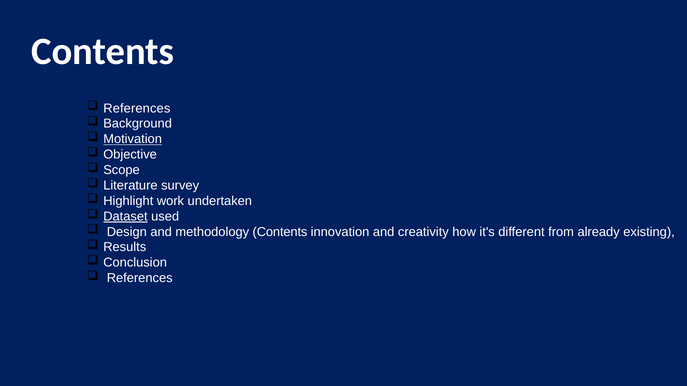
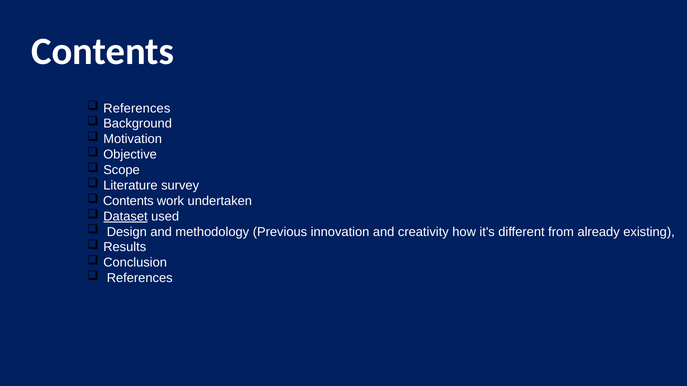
Motivation underline: present -> none (133, 139)
Highlight: Highlight -> Contents (128, 201)
methodology Contents: Contents -> Previous (280, 232)
